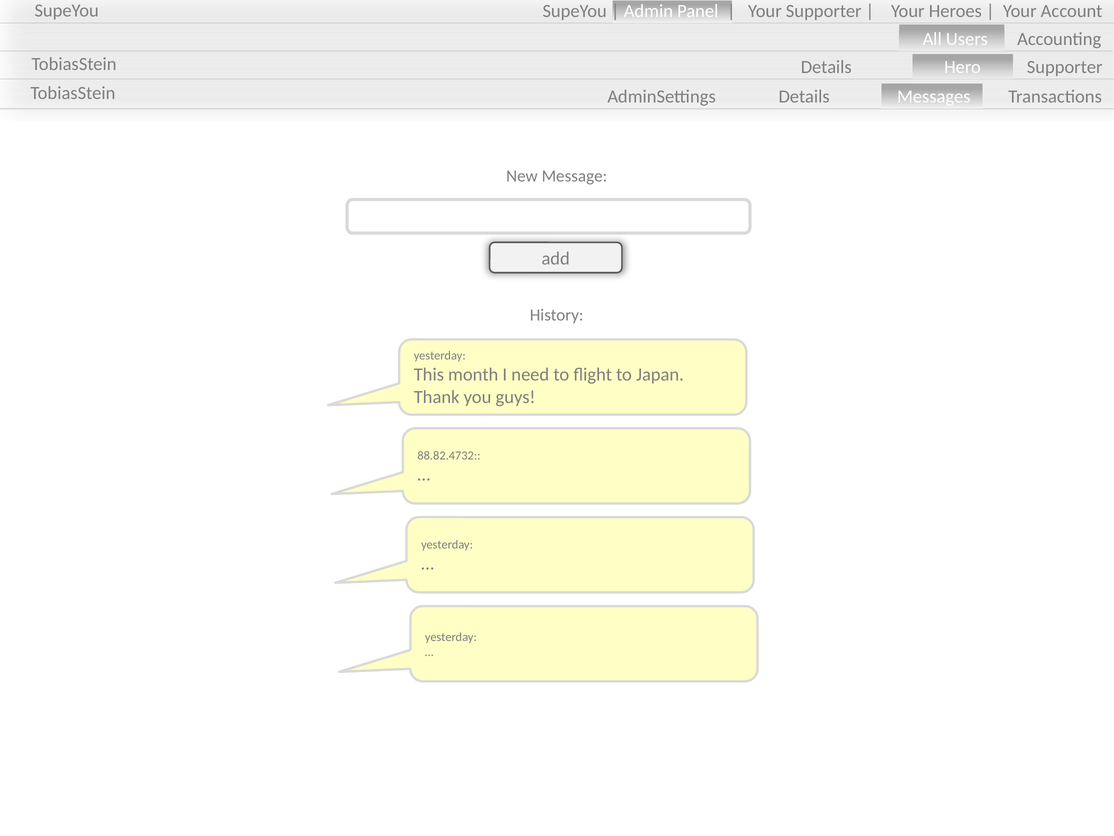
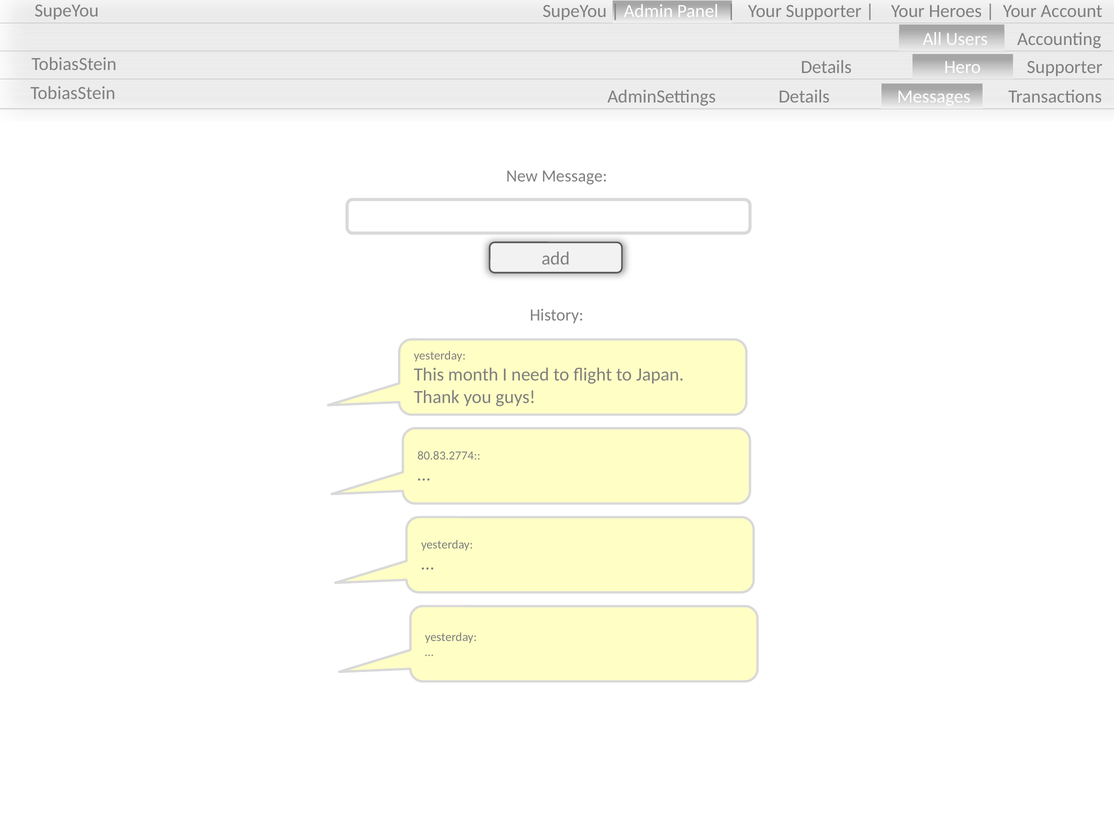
88.82.4732: 88.82.4732 -> 80.83.2774 (449, 455)
